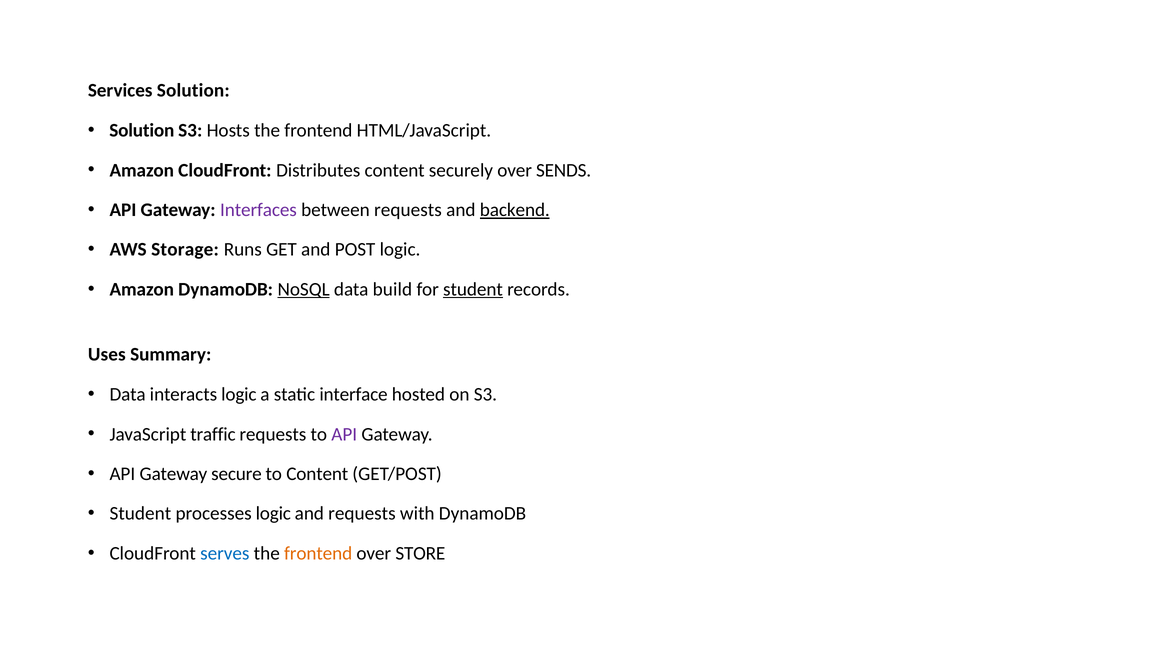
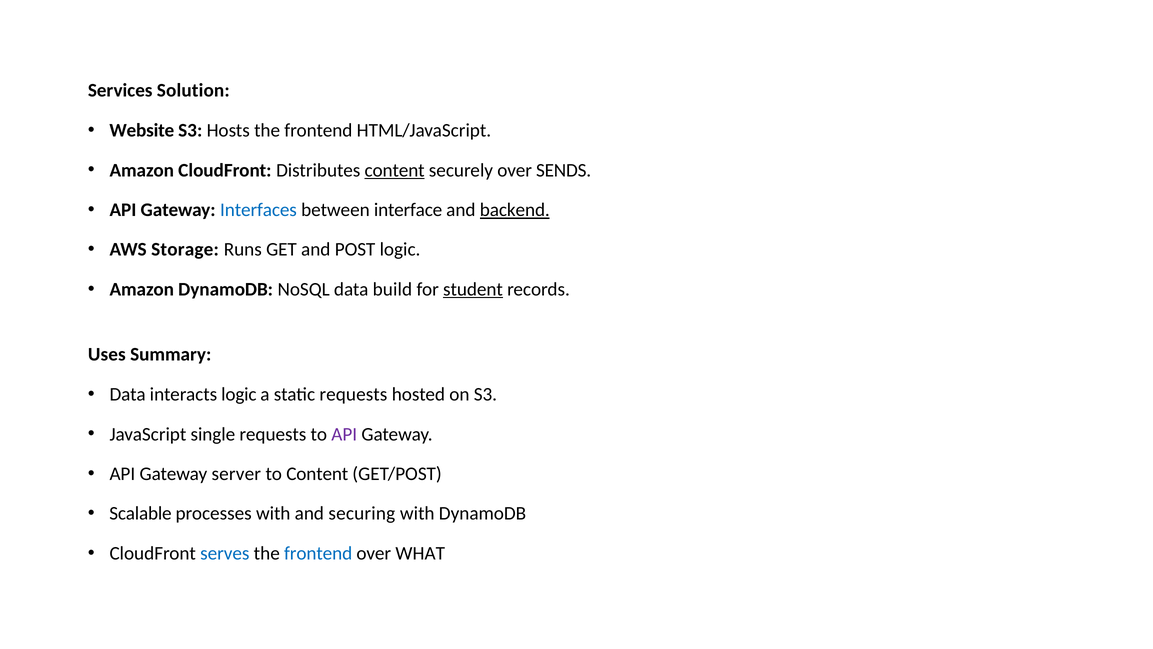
Solution: Solution -> Website (142, 130)
content underline: none -> present (395, 170)
Interfaces colour: purple -> blue (258, 210)
between requests: requests -> interface (408, 210)
NoSQL underline: present -> none (304, 289)
static interface: interface -> requests (353, 394)
traffic: traffic -> single (213, 434)
secure: secure -> server (236, 474)
Student: Student -> Scalable (140, 513)
processes logic: logic -> with (273, 513)
and requests: requests -> securing (362, 513)
frontend colour: orange -> blue (318, 553)
STORE: STORE -> WHAT (420, 553)
